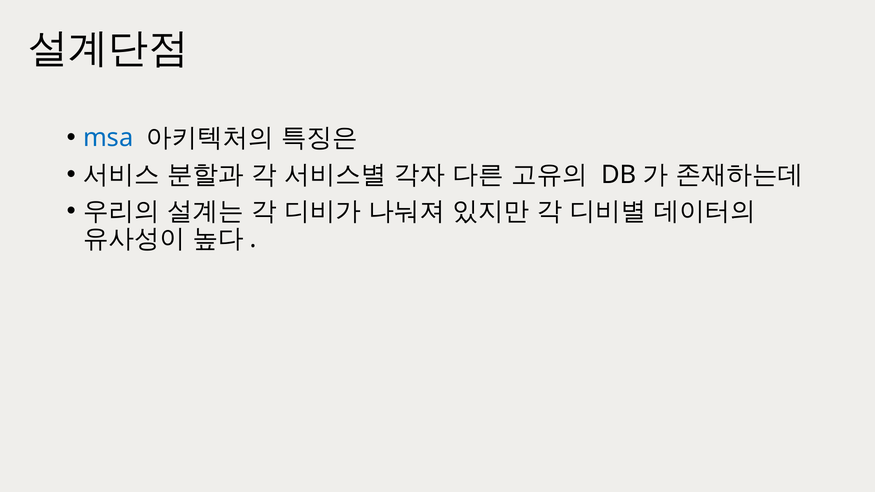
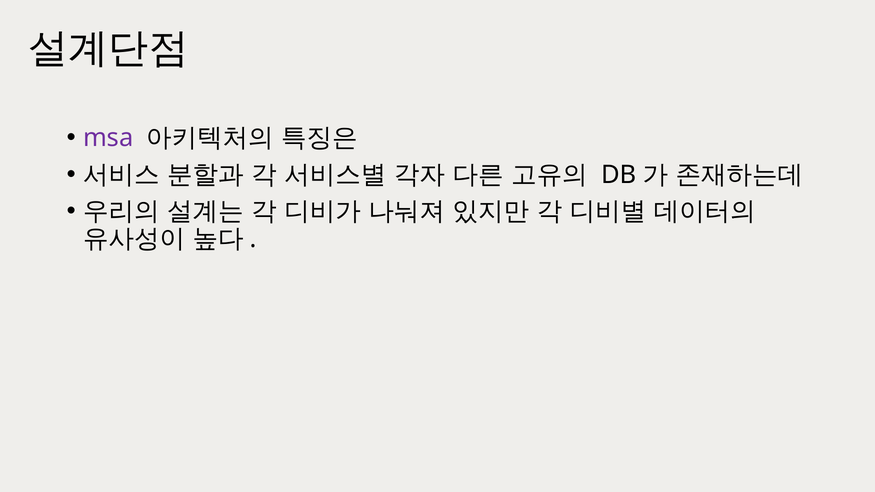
msa colour: blue -> purple (108, 138)
